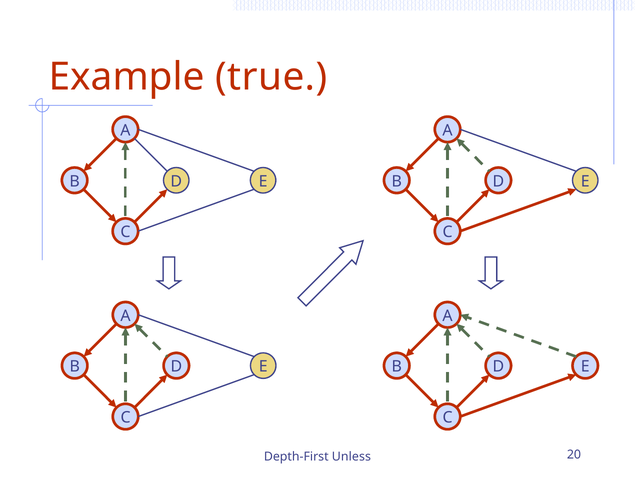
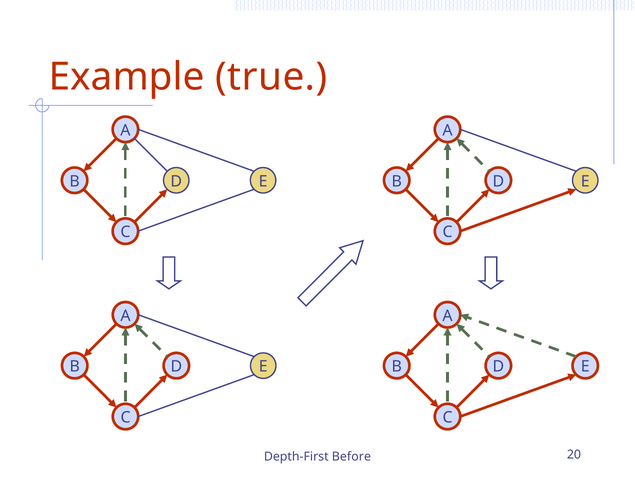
Unless: Unless -> Before (351, 456)
